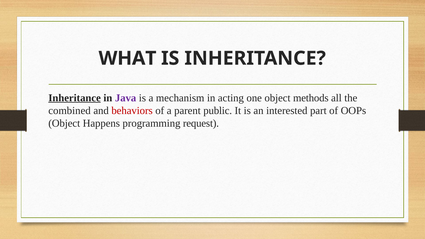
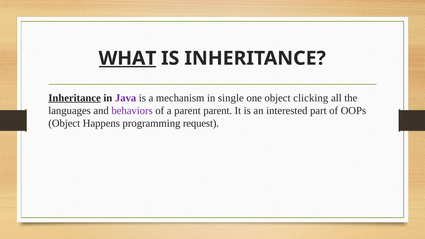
WHAT underline: none -> present (128, 58)
acting: acting -> single (231, 98)
methods: methods -> clicking (311, 98)
combined: combined -> languages (70, 111)
behaviors colour: red -> purple (132, 111)
parent public: public -> parent (218, 111)
